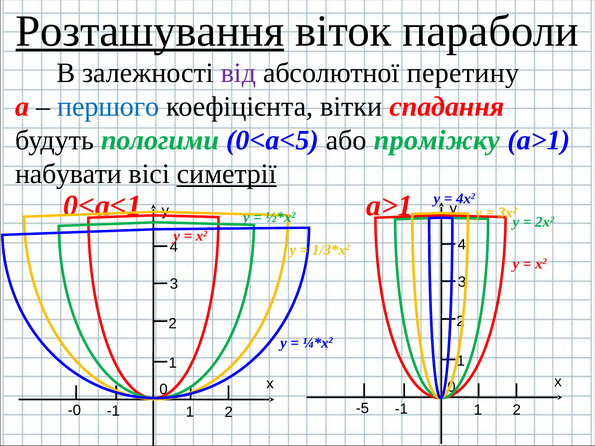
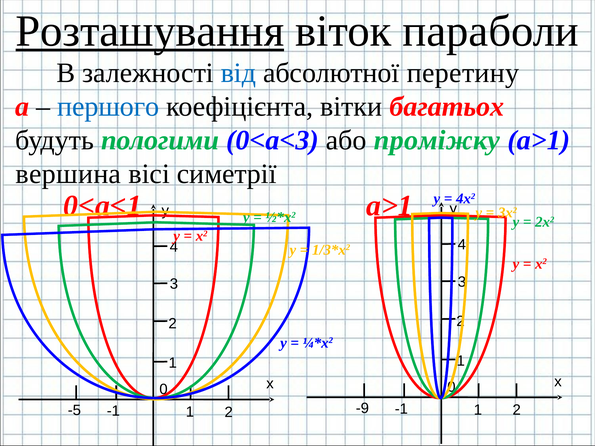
від colour: purple -> blue (238, 73)
спадання: спадання -> багатьох (447, 107)
0<a<5: 0<a<5 -> 0<a<3 (273, 140)
набувати: набувати -> вершина (68, 174)
симетрії underline: present -> none (227, 174)
-5: -5 -> -9 (362, 408)
-0: -0 -> -5 (74, 411)
